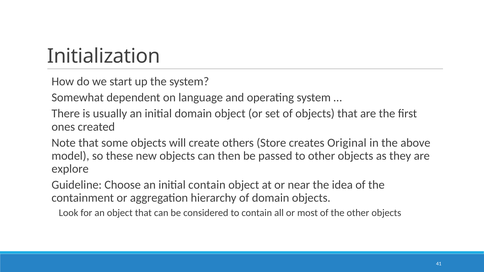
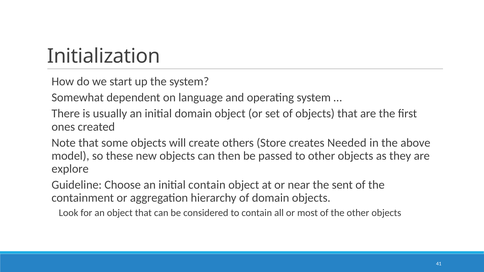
Original: Original -> Needed (347, 143)
idea: idea -> sent (342, 185)
